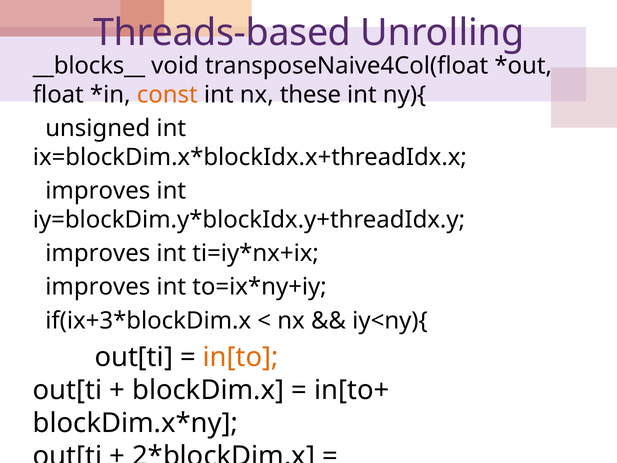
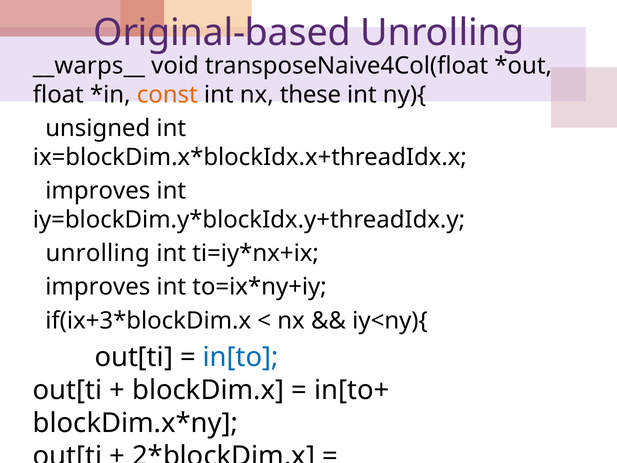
Threads-based: Threads-based -> Original-based (222, 33)
__blocks__: __blocks__ -> __warps__ (89, 66)
improves: improves -> unrolling (98, 253)
in[to colour: orange -> blue (241, 357)
